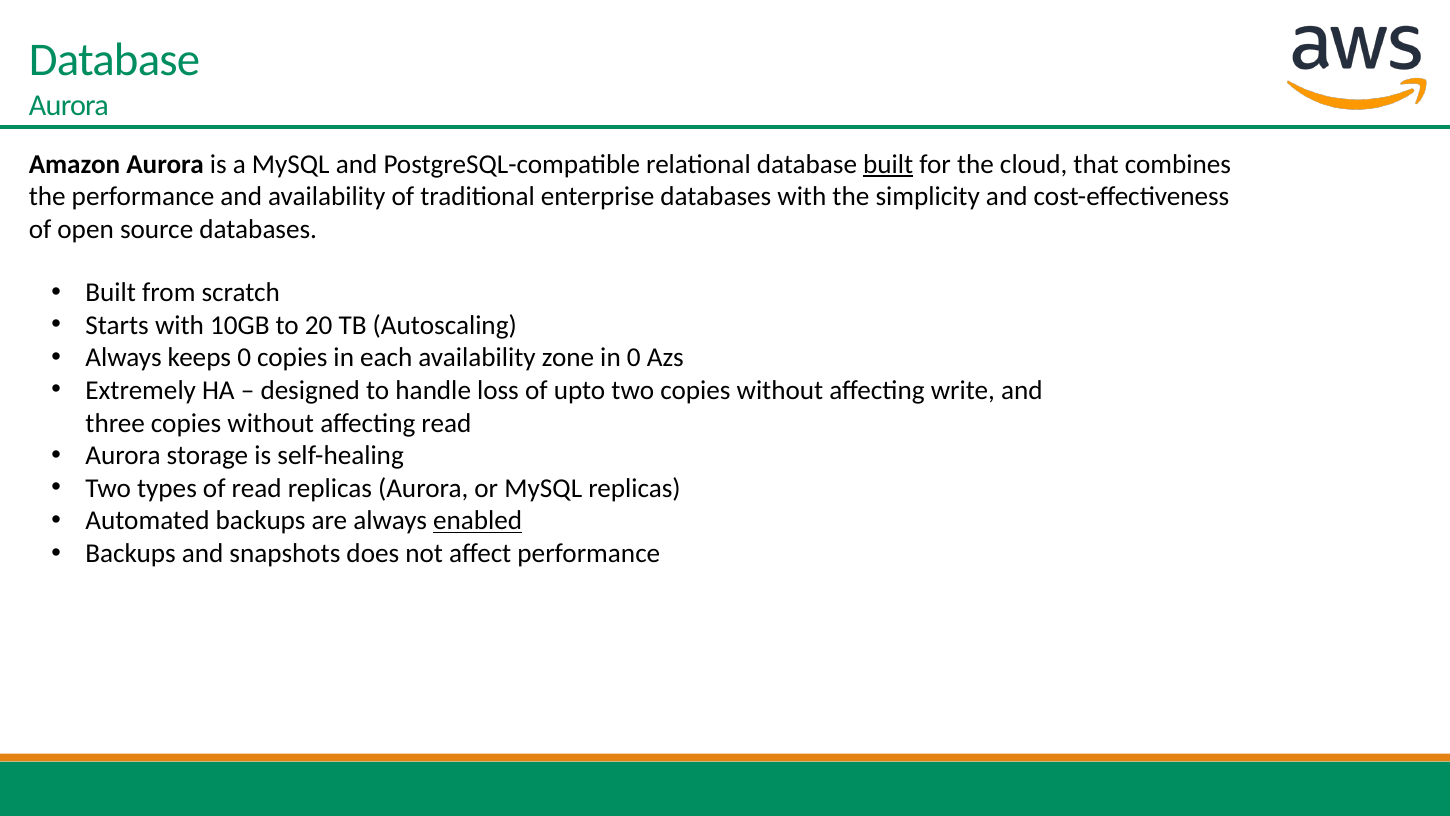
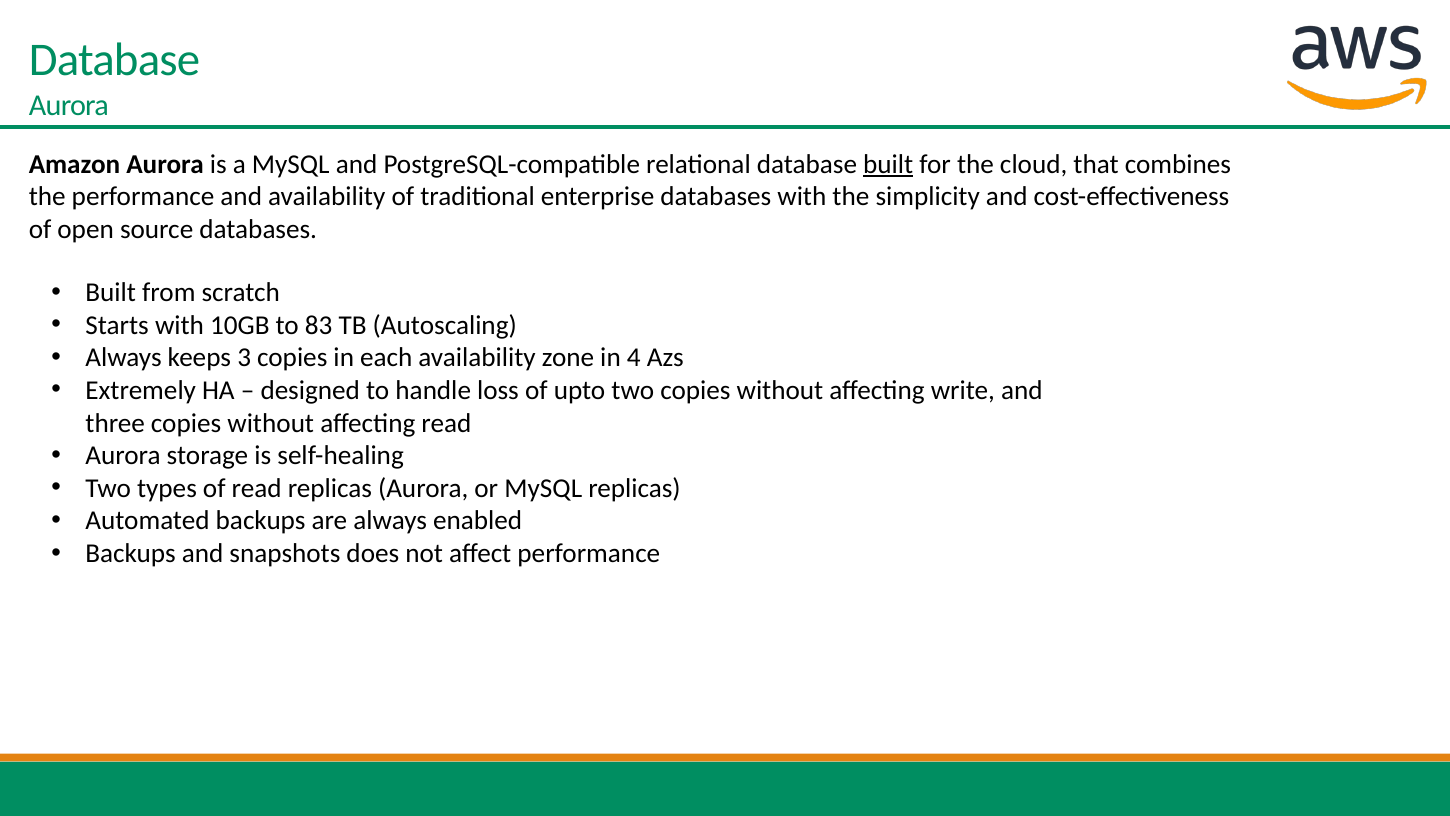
20: 20 -> 83 (319, 325)
keeps 0: 0 -> 3 (244, 358)
in 0: 0 -> 4 (634, 358)
enabled underline: present -> none (478, 521)
